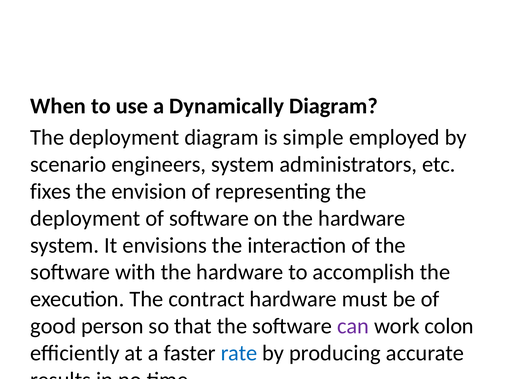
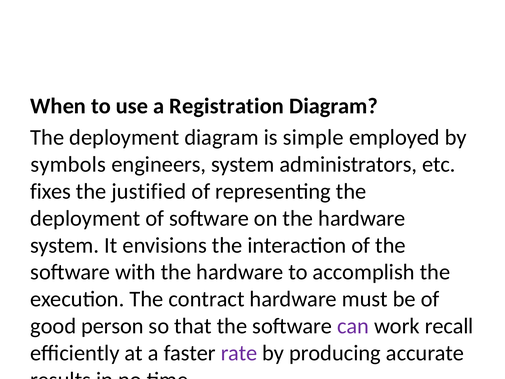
Dynamically: Dynamically -> Registration (227, 106)
scenario: scenario -> symbols (68, 164)
envision: envision -> justified (149, 191)
colon: colon -> recall (449, 326)
rate colour: blue -> purple (239, 353)
